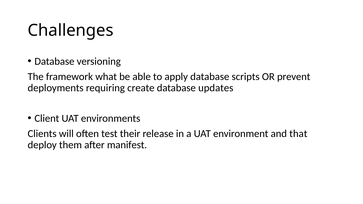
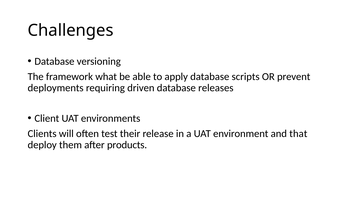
create: create -> driven (141, 88)
updates: updates -> releases (216, 88)
manifest: manifest -> products (127, 145)
